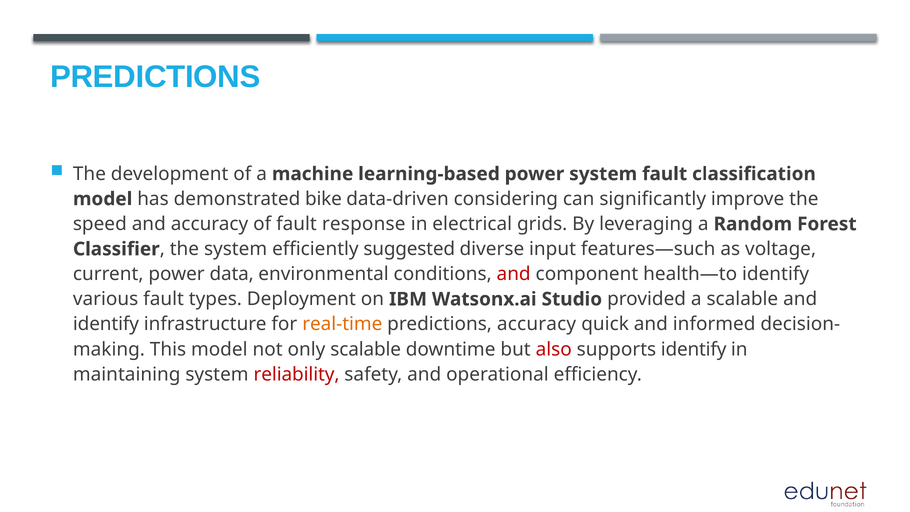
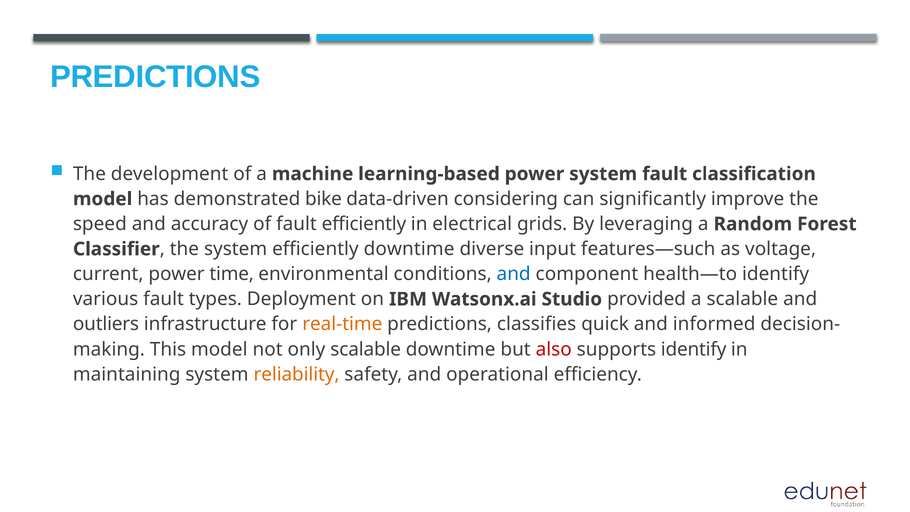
fault response: response -> efficiently (364, 224)
efficiently suggested: suggested -> downtime (409, 249)
data: data -> time (232, 274)
and colour: red -> blue (514, 274)
identify: identify -> outliers (106, 324)
predictions accuracy: accuracy -> classifies (537, 324)
reliability colour: red -> orange (297, 374)
